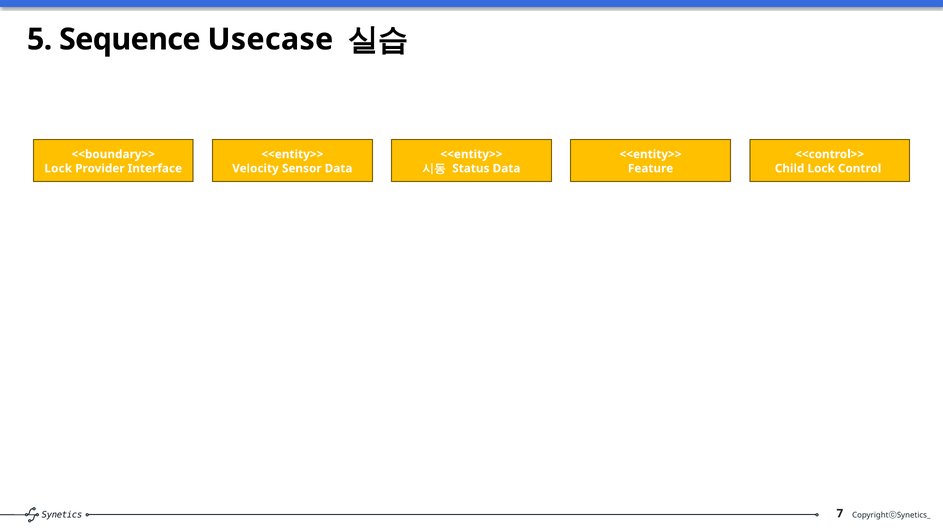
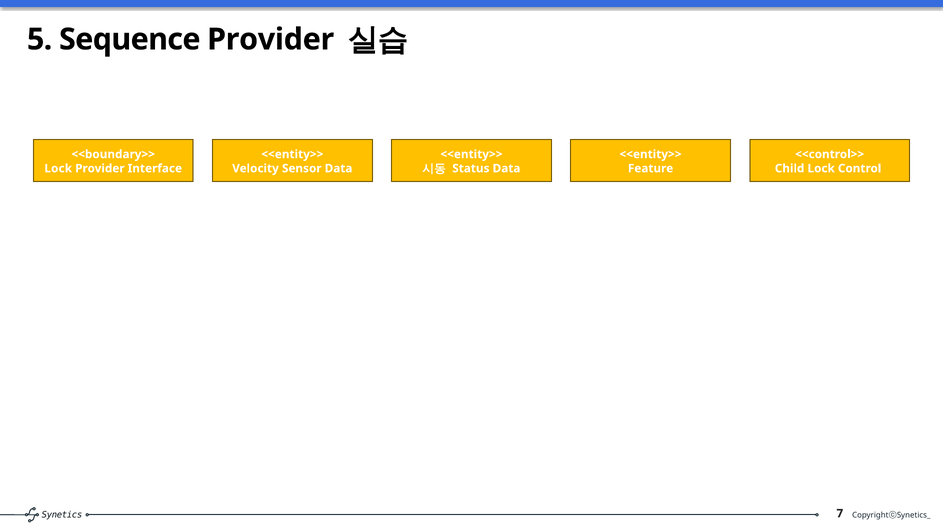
Sequence Usecase: Usecase -> Provider (271, 39)
